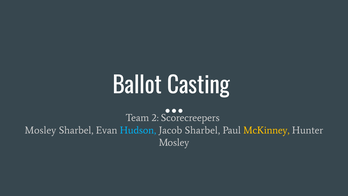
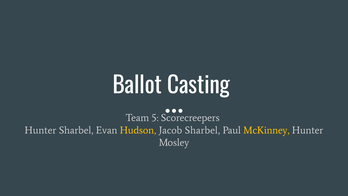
2: 2 -> 5 (155, 118)
Mosley: Mosley -> Hunter (40, 130)
Hudson colour: light blue -> yellow (138, 130)
